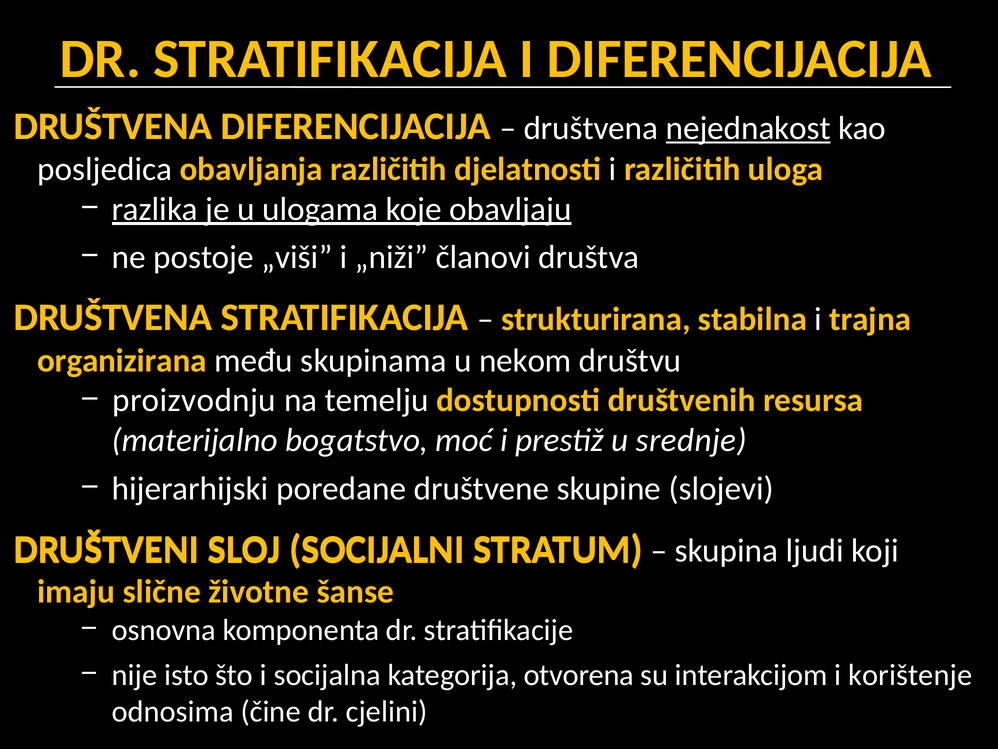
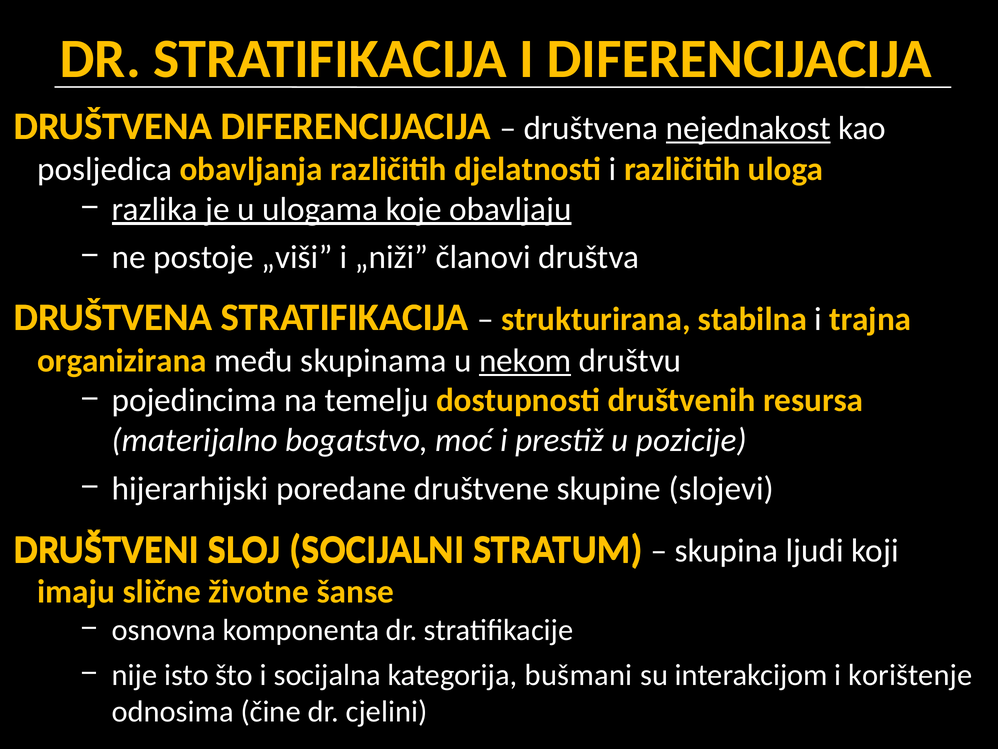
nekom underline: none -> present (525, 360)
proizvodnju: proizvodnju -> pojedincima (194, 400)
srednje: srednje -> pozicije (691, 440)
otvorena: otvorena -> bušmani (579, 675)
